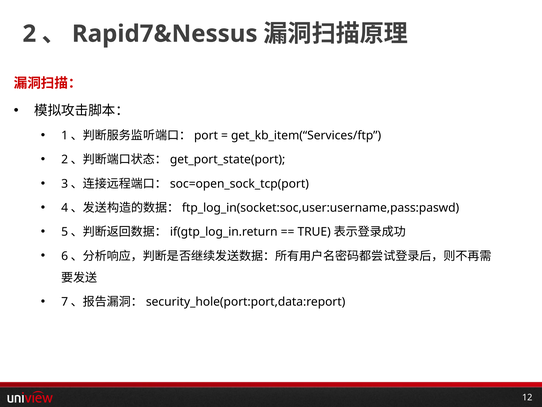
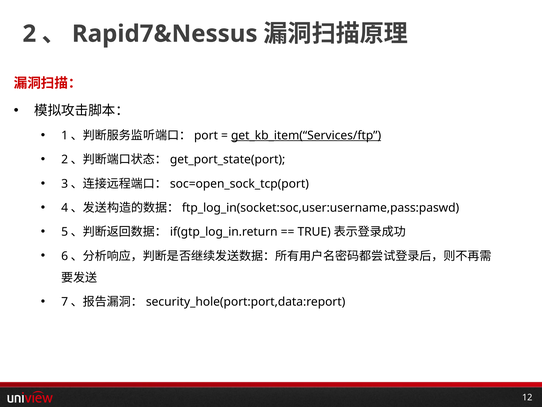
get_kb_item(“Services/ftp underline: none -> present (306, 135)
